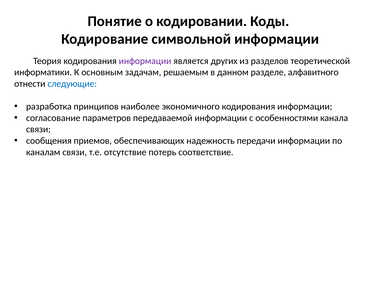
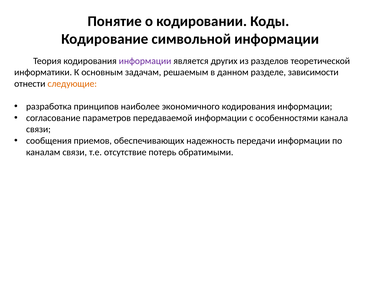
алфавитного: алфавитного -> зависимости (313, 72)
следующие colour: blue -> orange (72, 84)
соответствие: соответствие -> обратимыми (206, 152)
